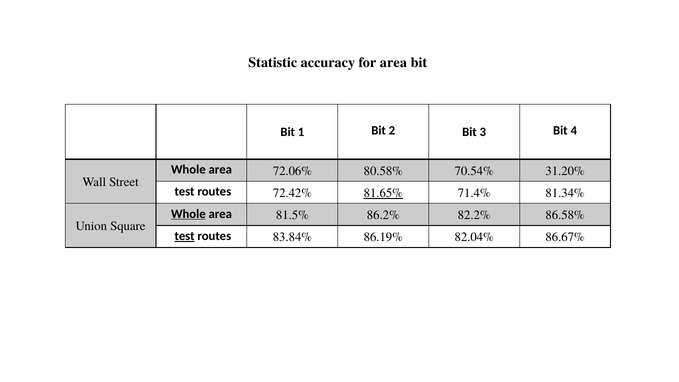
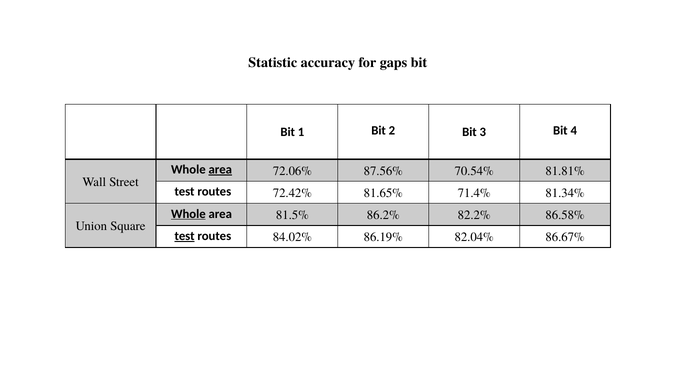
for area: area -> gaps (394, 63)
area underline: none -> present (220, 170)
80.58%: 80.58% -> 87.56% (383, 171)
31.20%: 31.20% -> 81.81% (565, 171)
81.65% underline: present -> none (383, 193)
83.84%: 83.84% -> 84.02% (292, 237)
